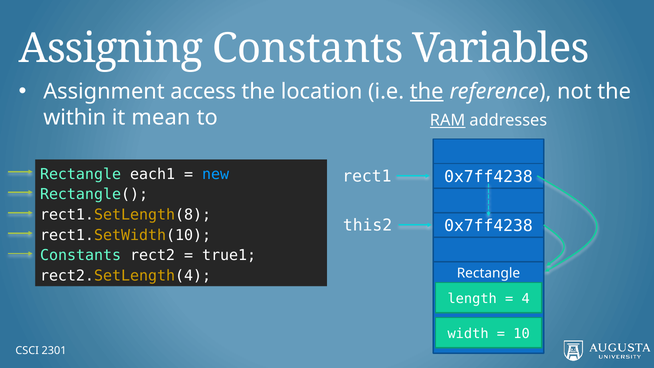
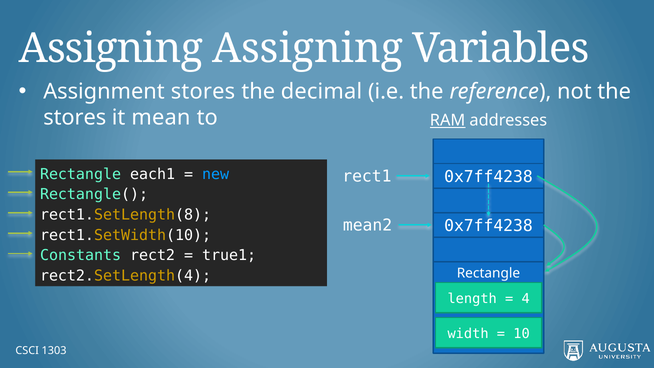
Assigning Constants: Constants -> Assigning (308, 48)
Assignment access: access -> stores (203, 91)
location: location -> decimal (321, 91)
the underline: present -> none (427, 91)
within: within -> stores (75, 118)
this2: this2 -> mean2 (368, 225)
2301: 2301 -> 1303 (54, 351)
